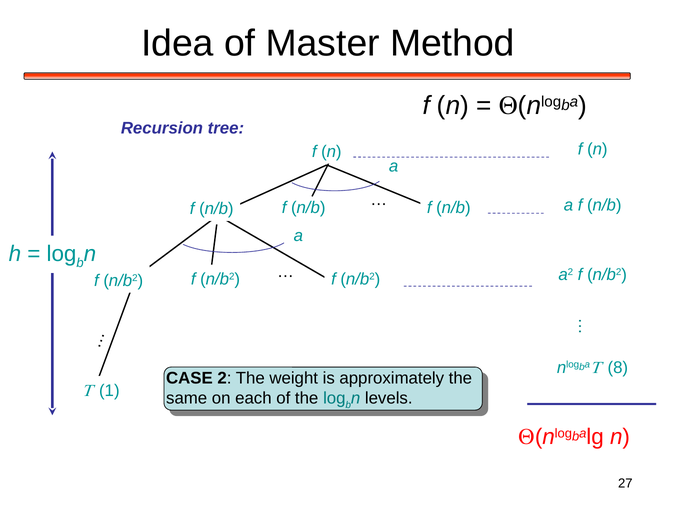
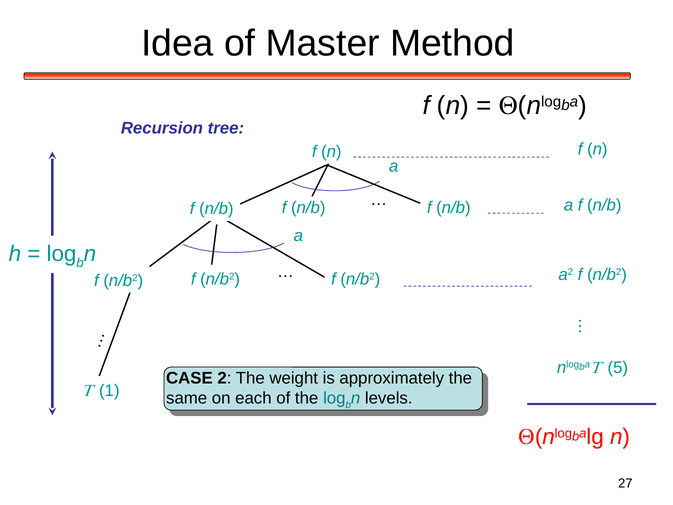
8: 8 -> 5 (618, 367)
